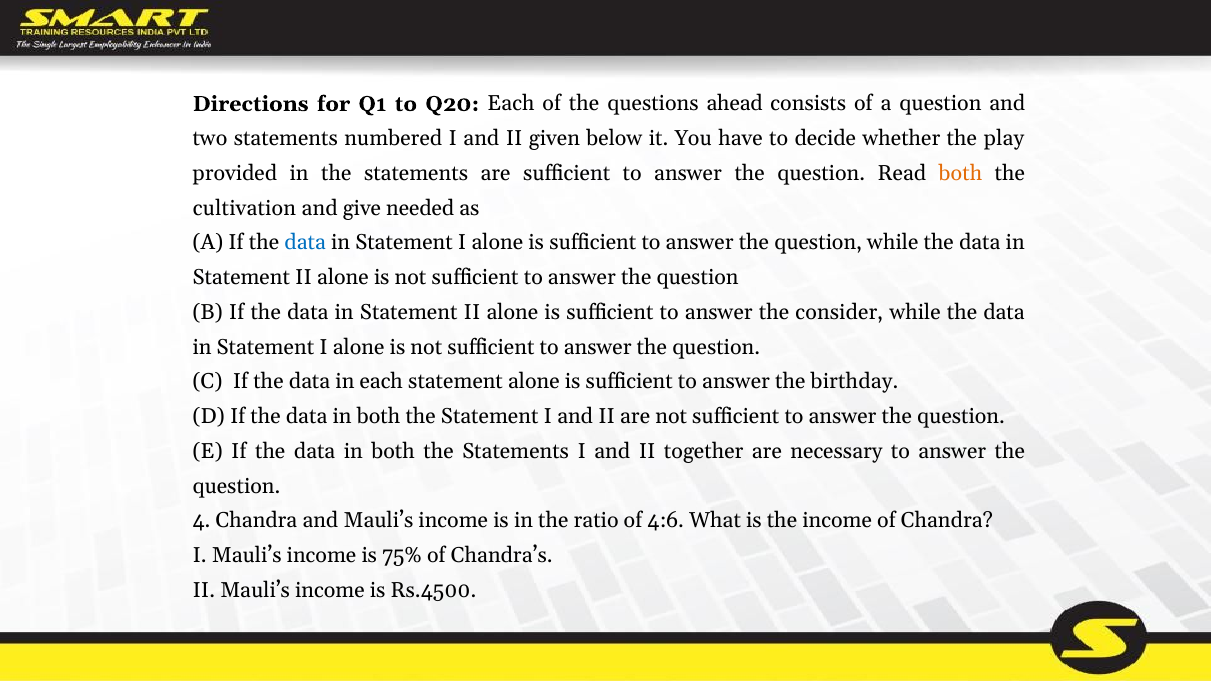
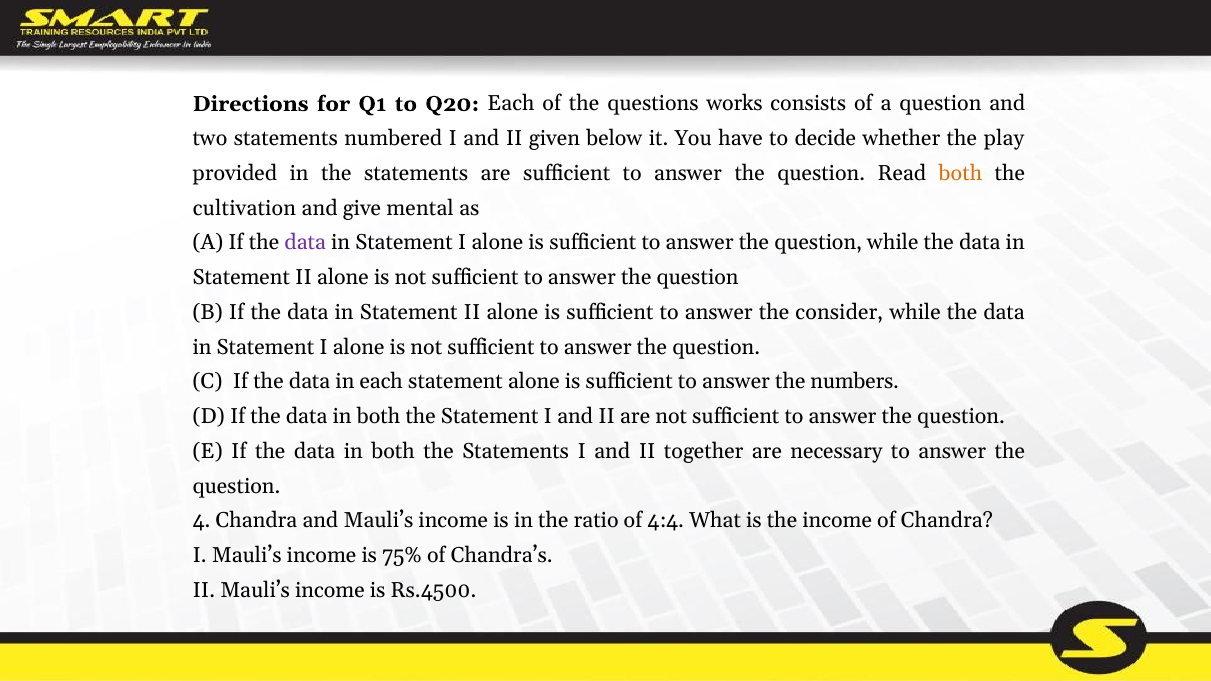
ahead: ahead -> works (735, 104)
needed: needed -> mental (420, 208)
data colour: blue -> purple (305, 243)
birthday: birthday -> numbers (855, 382)
4:6: 4:6 -> 4:4 (666, 521)
